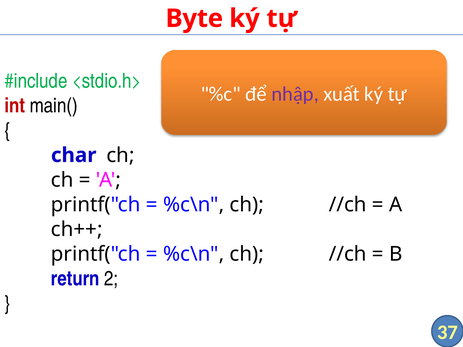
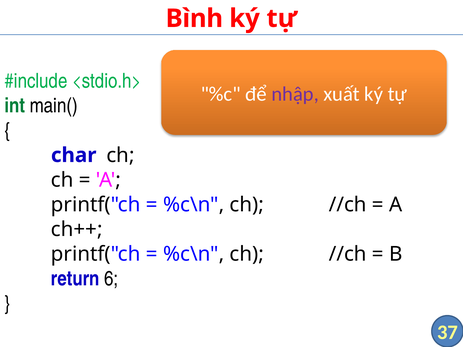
Byte: Byte -> Bình (194, 18)
int colour: red -> green (15, 106)
2: 2 -> 6 (111, 279)
